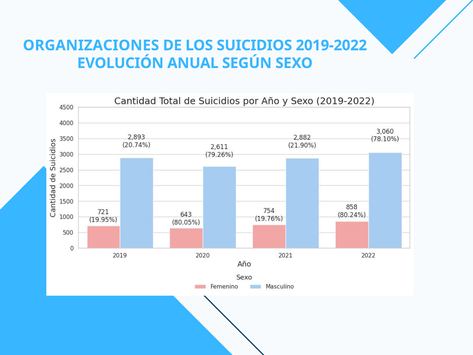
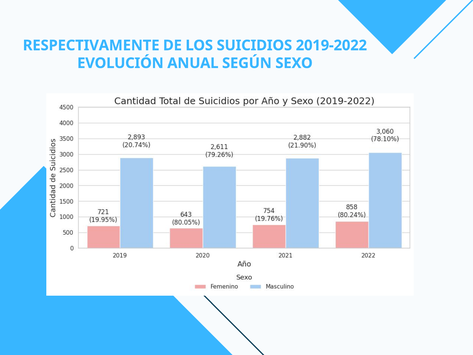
ORGANIZACIONES: ORGANIZACIONES -> RESPECTIVAMENTE (91, 45)
